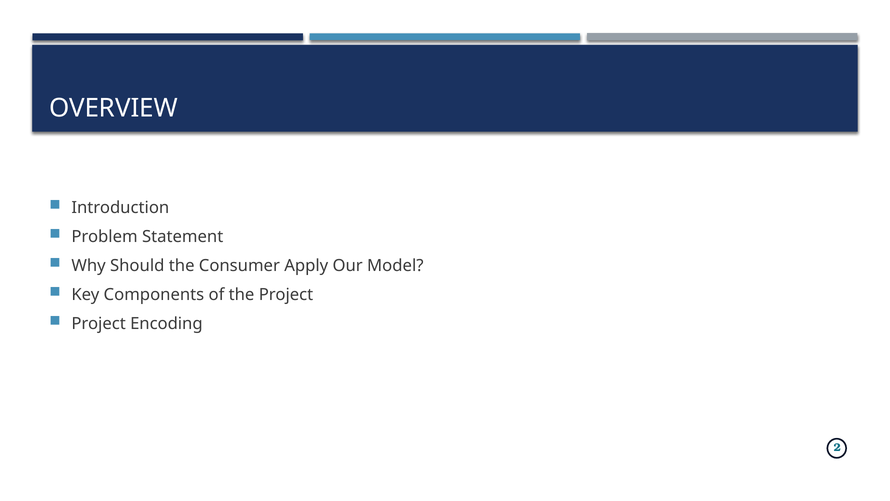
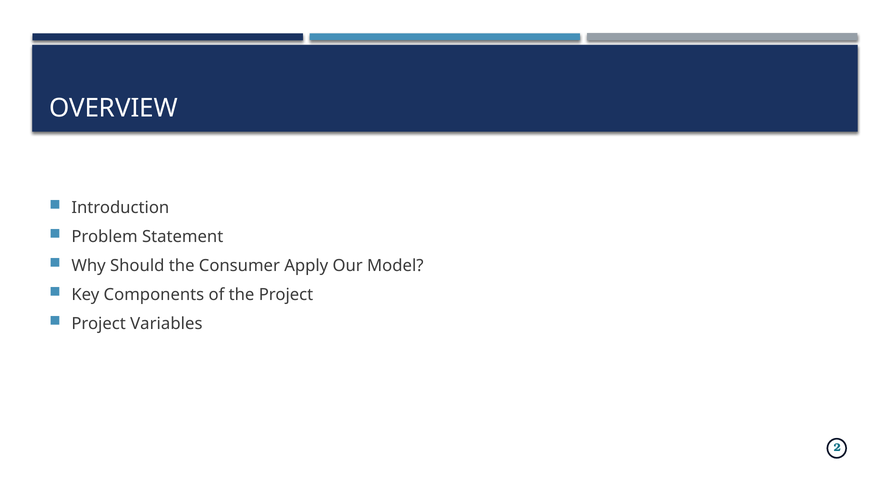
Encoding: Encoding -> Variables (166, 324)
